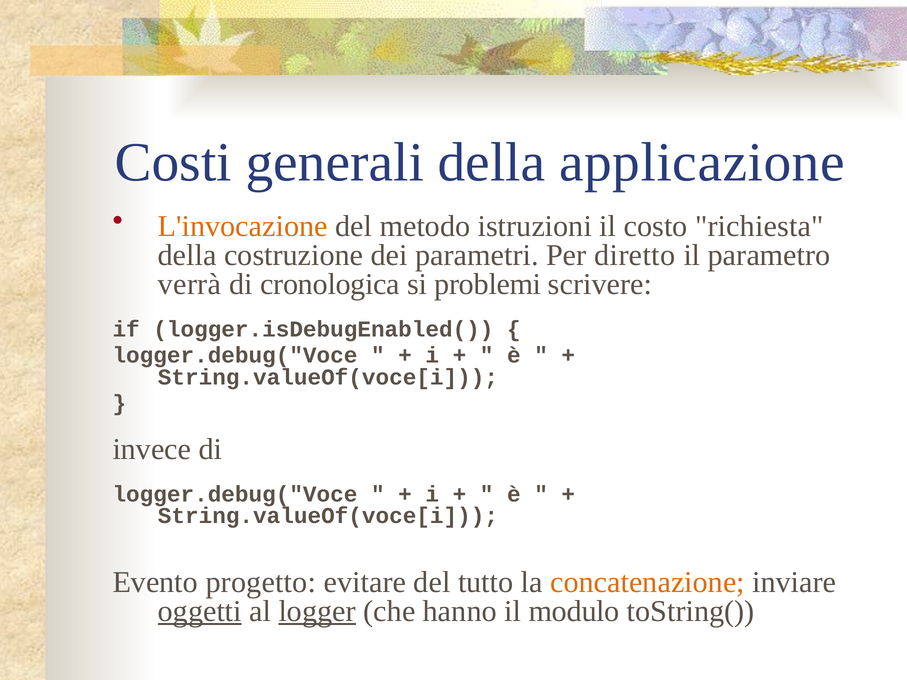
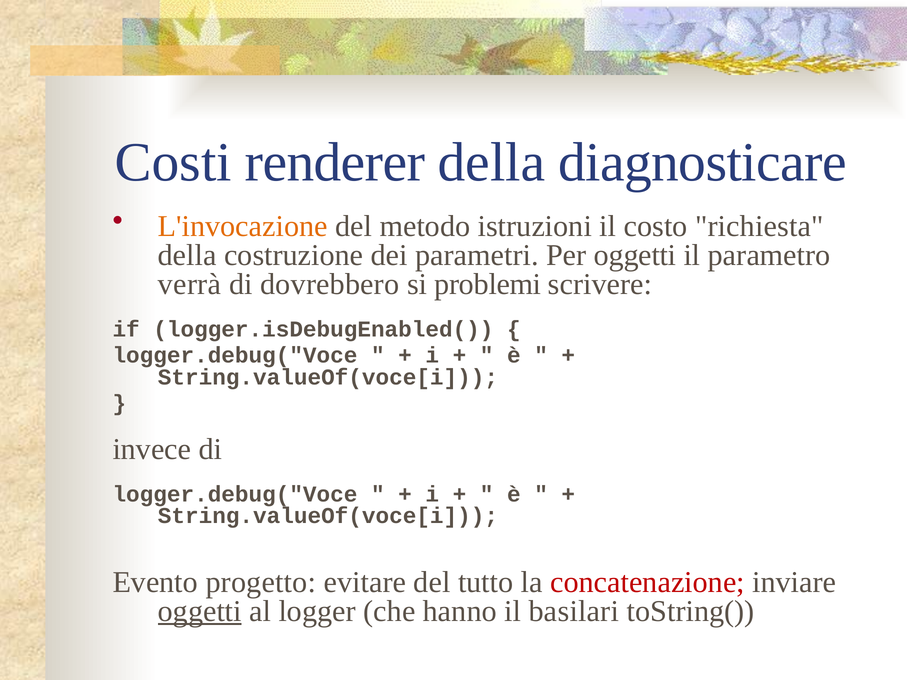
generali: generali -> renderer (335, 163)
applicazione: applicazione -> diagnosticare (702, 163)
Per diretto: diretto -> oggetti (635, 255)
cronologica: cronologica -> dovrebbero (330, 284)
concatenazione colour: orange -> red (648, 582)
logger underline: present -> none (317, 611)
modulo: modulo -> basilari (574, 611)
